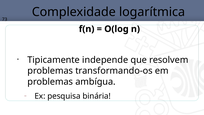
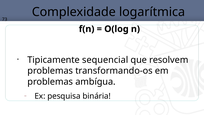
independe: independe -> sequencial (105, 60)
